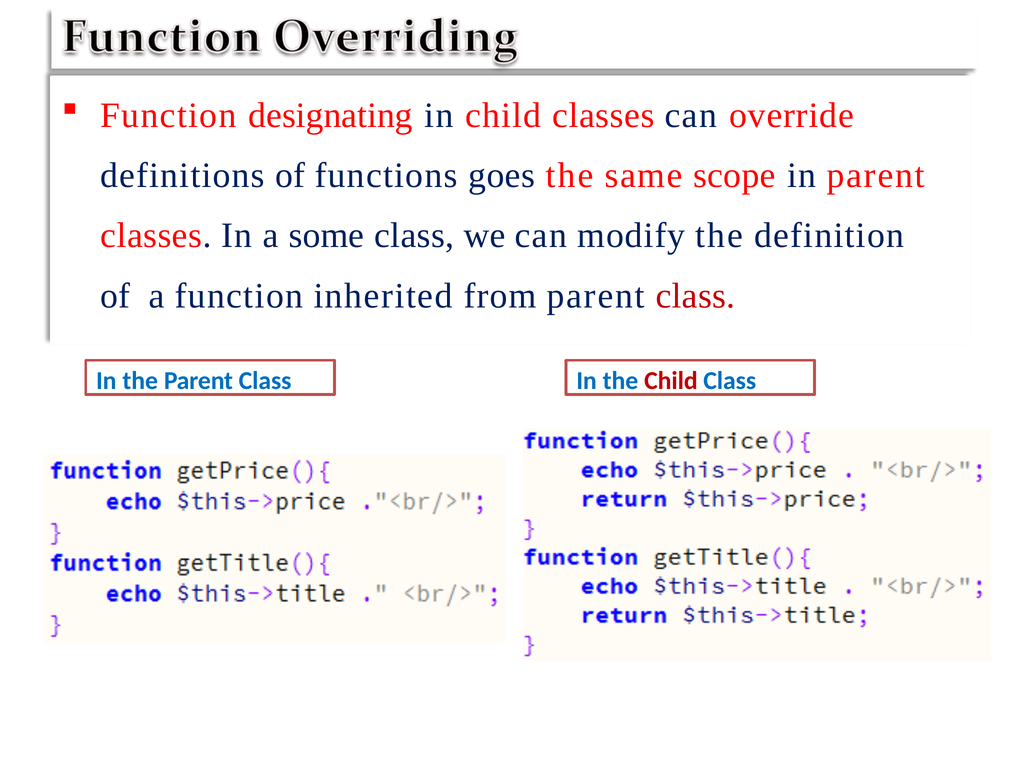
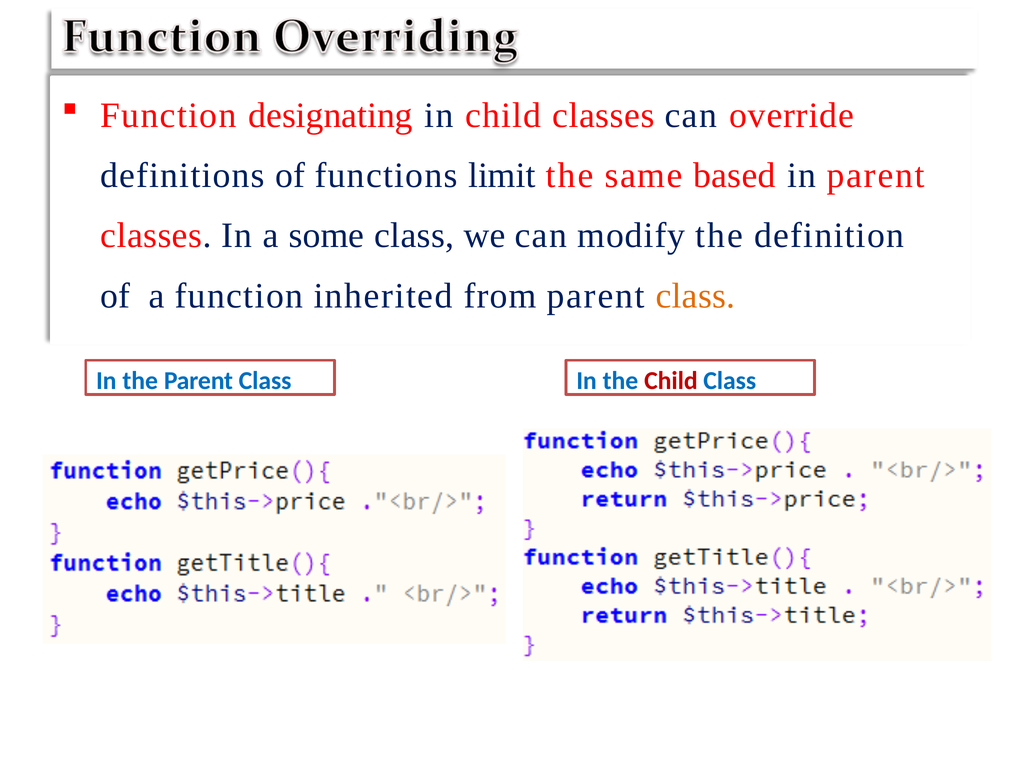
goes: goes -> limit (502, 176)
scope: scope -> based (734, 176)
class colour: red -> orange (695, 296)
